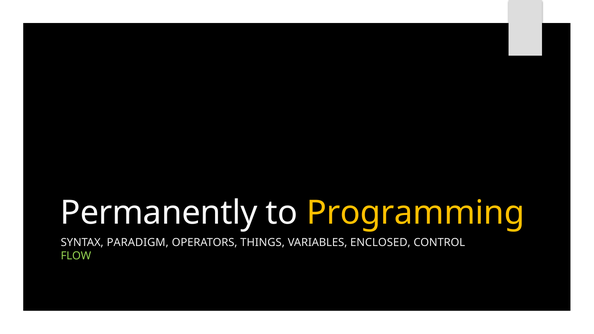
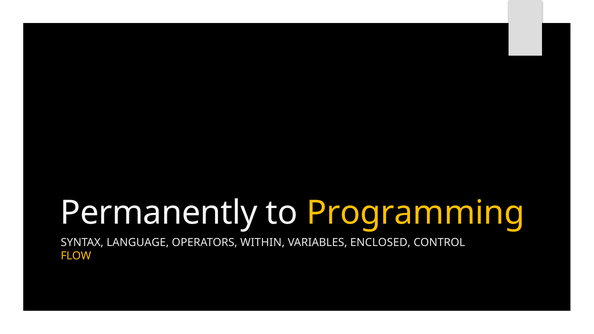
PARADIGM: PARADIGM -> LANGUAGE (138, 242)
THINGS: THINGS -> WITHIN (263, 242)
FLOW colour: light green -> yellow (76, 256)
